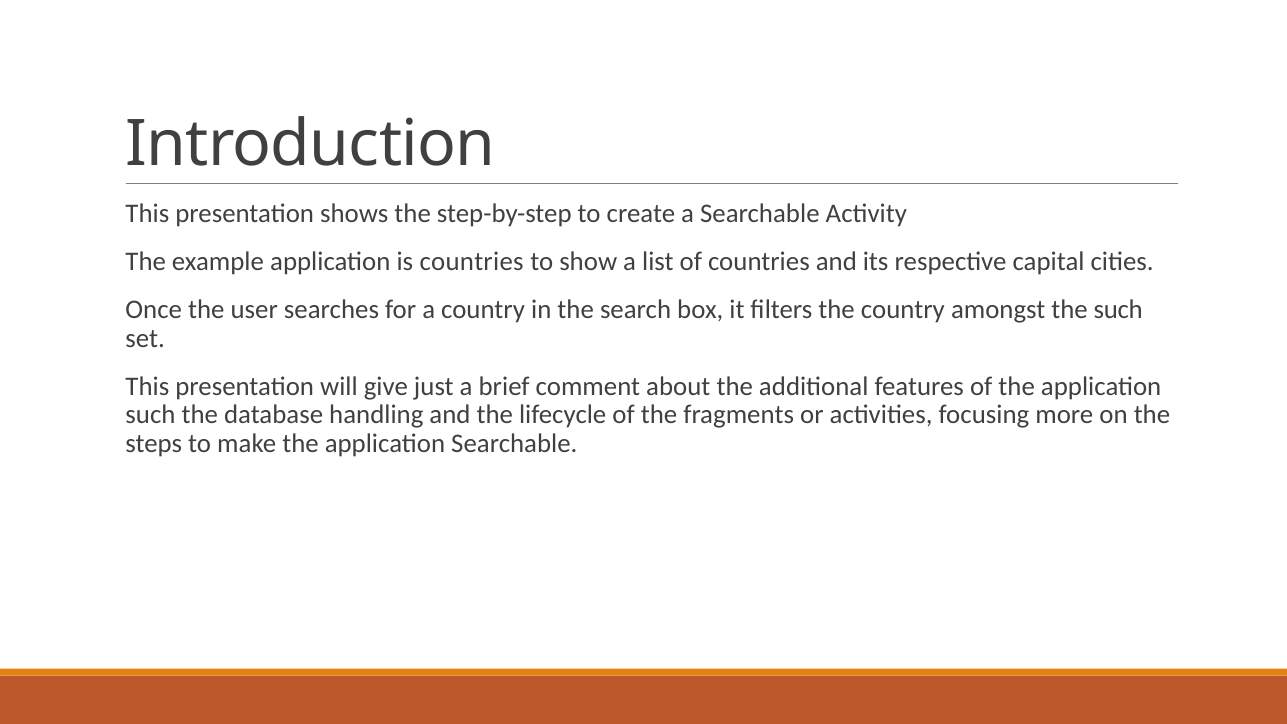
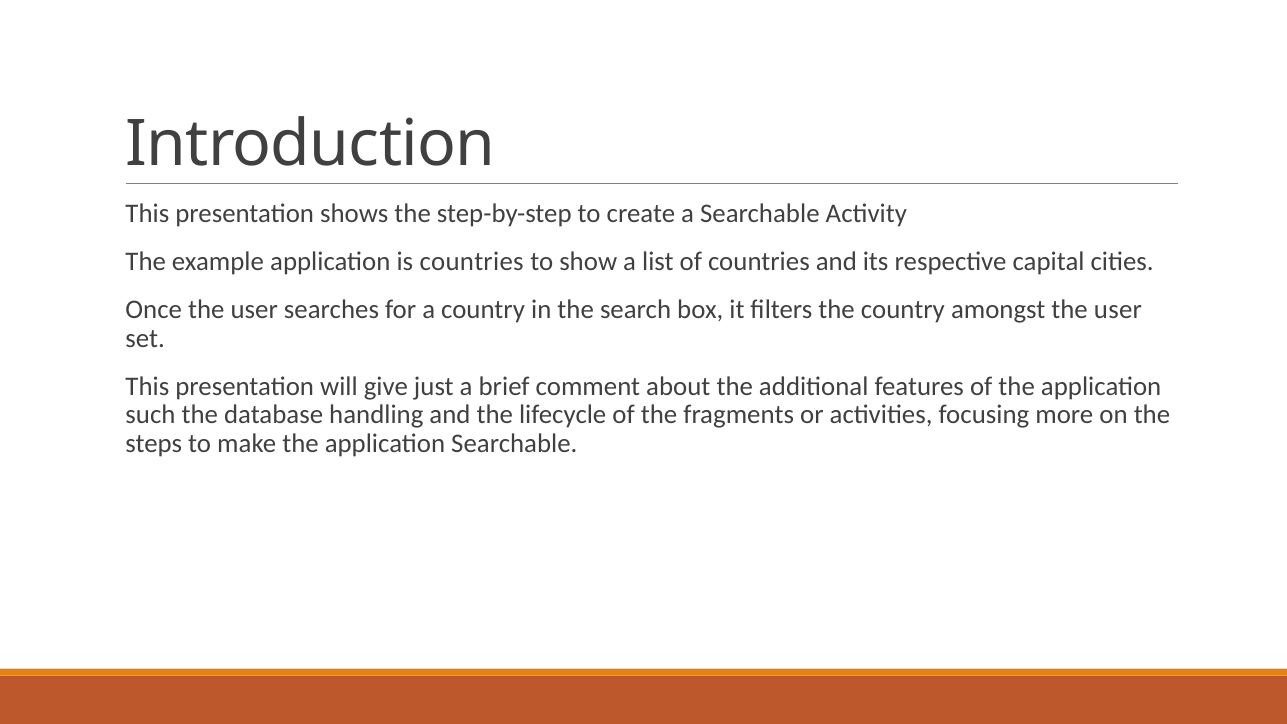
amongst the such: such -> user (1118, 309)
